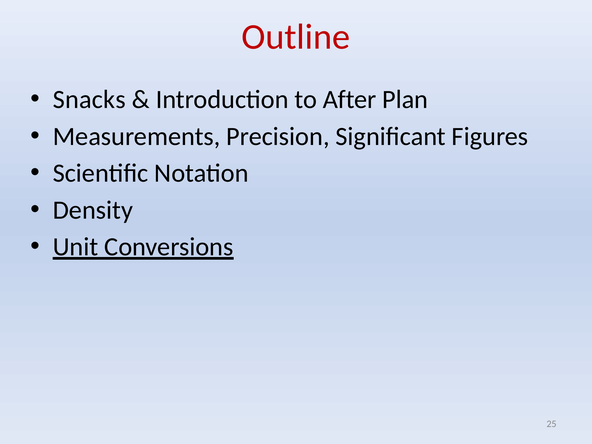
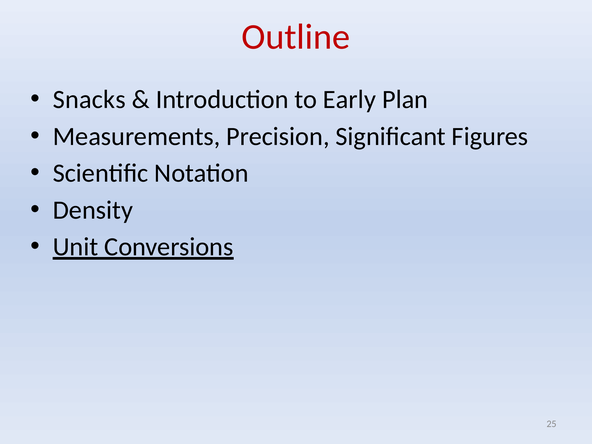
After: After -> Early (349, 100)
